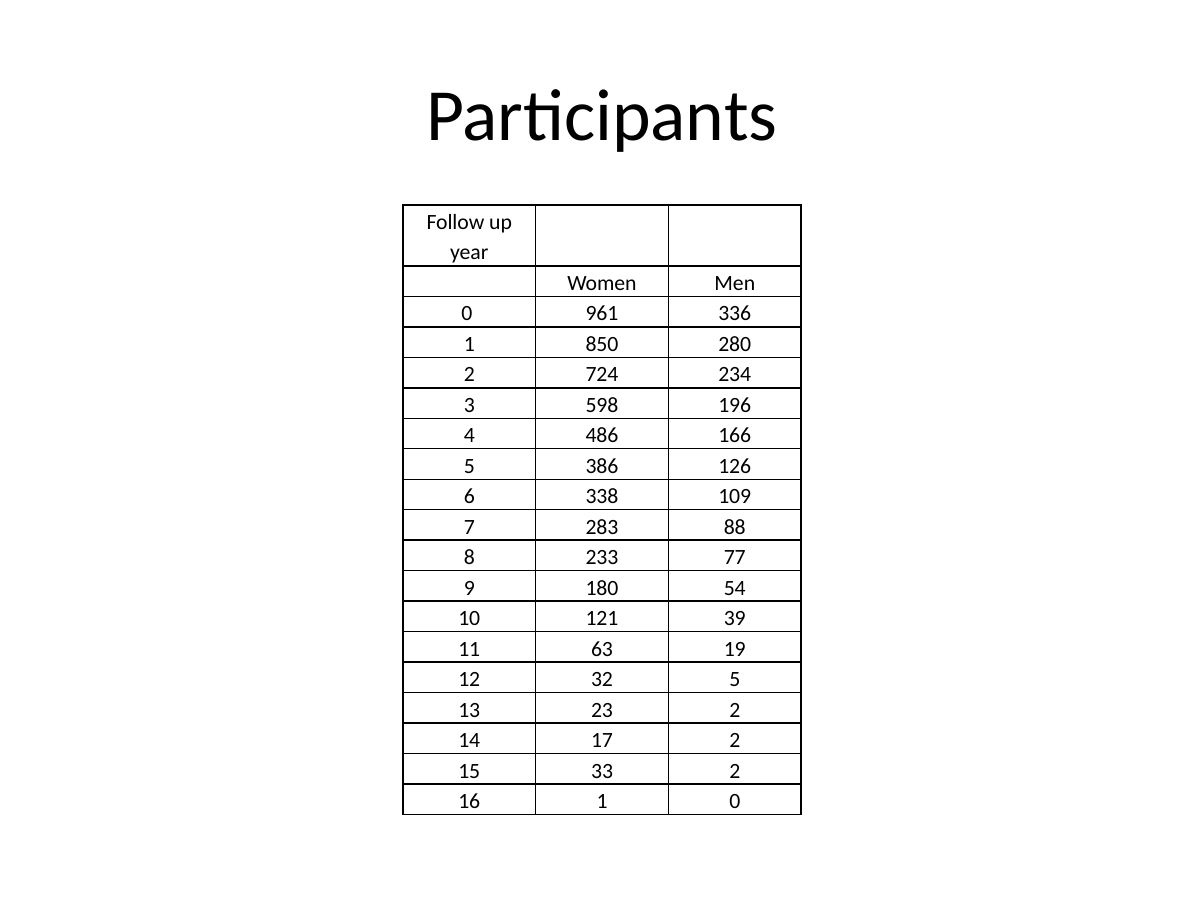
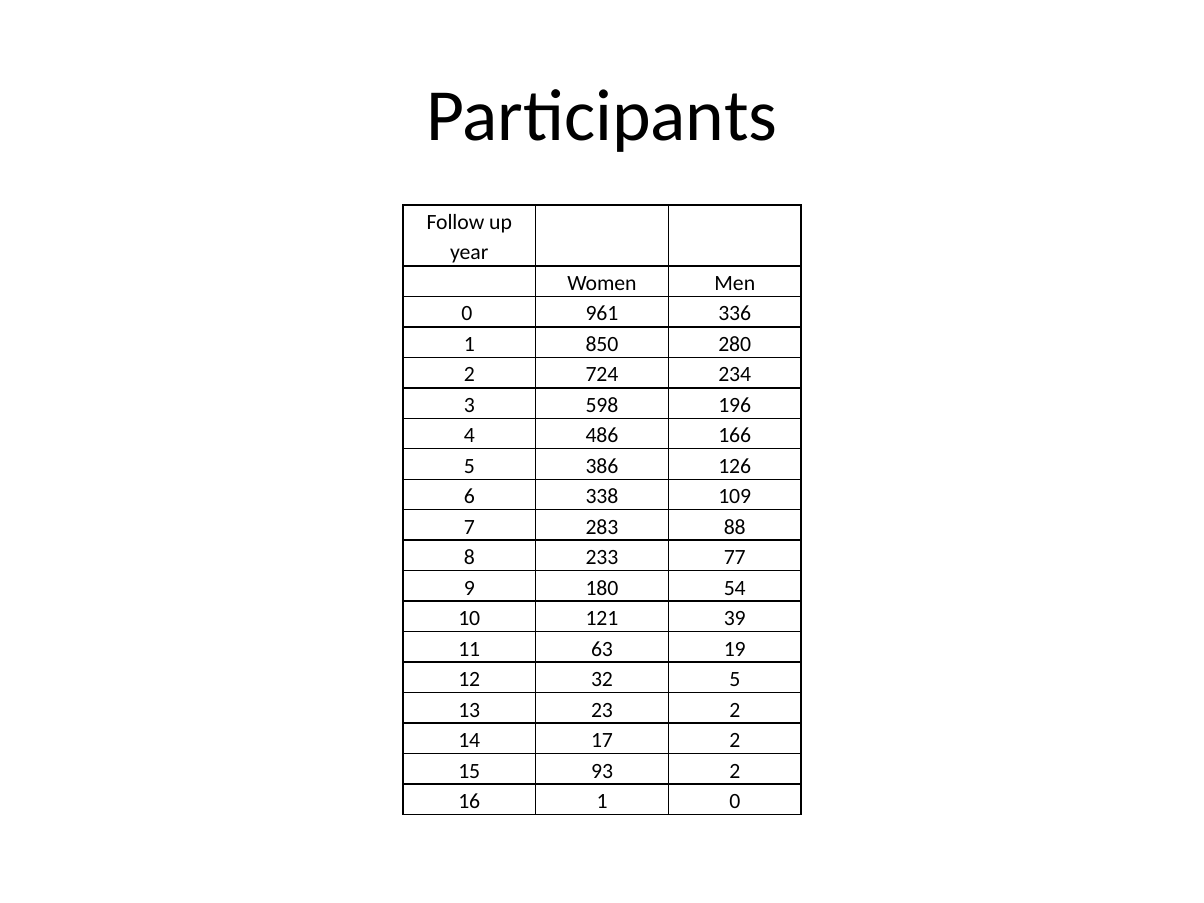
33: 33 -> 93 (602, 771)
